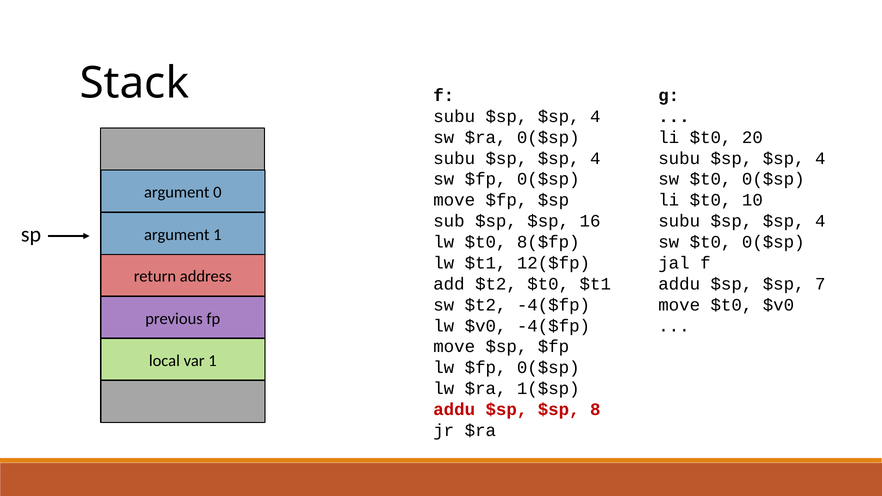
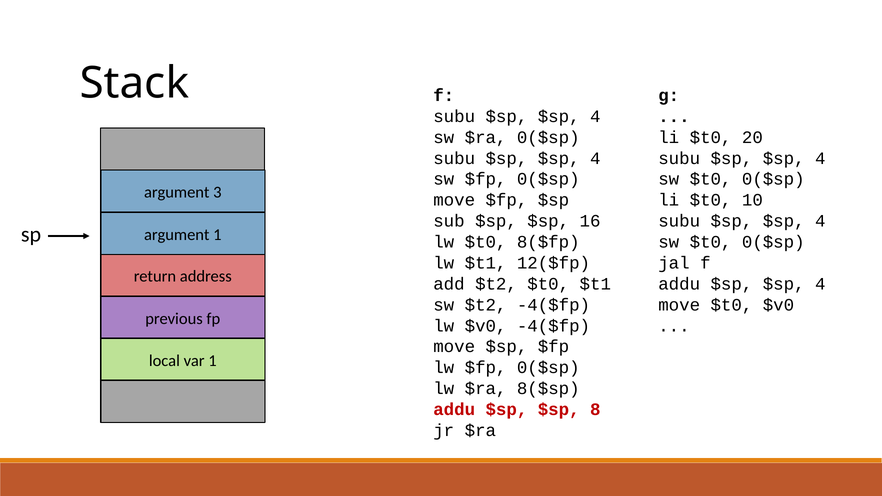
0: 0 -> 3 (217, 192)
addu $sp $sp 7: 7 -> 4 (820, 284)
1($sp: 1($sp -> 8($sp (548, 389)
